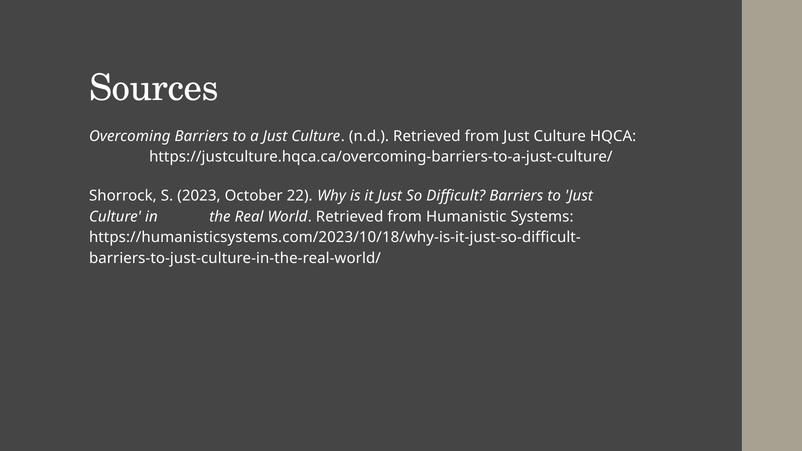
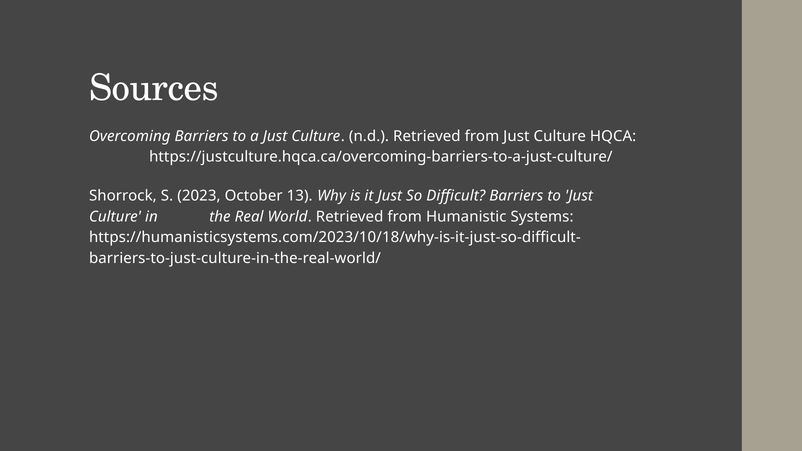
22: 22 -> 13 (300, 196)
